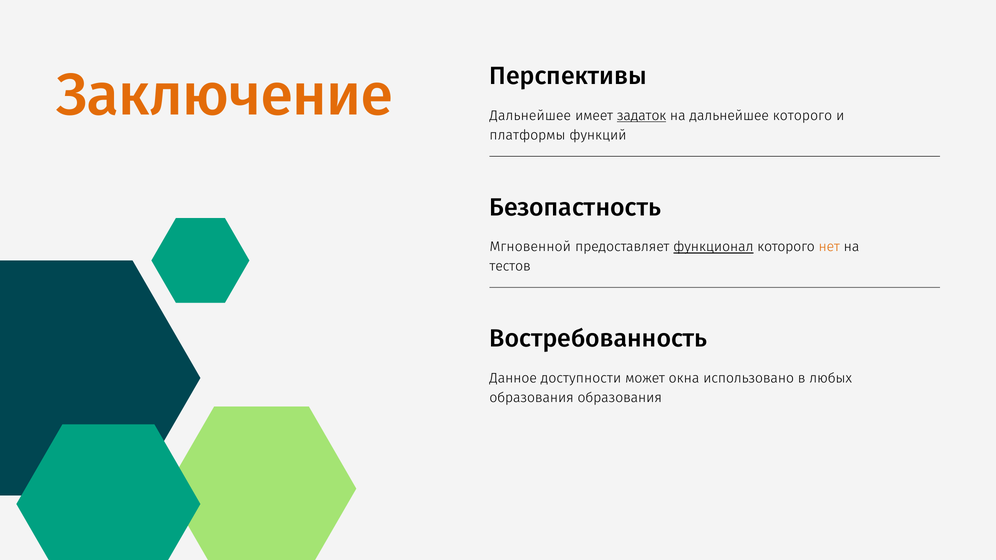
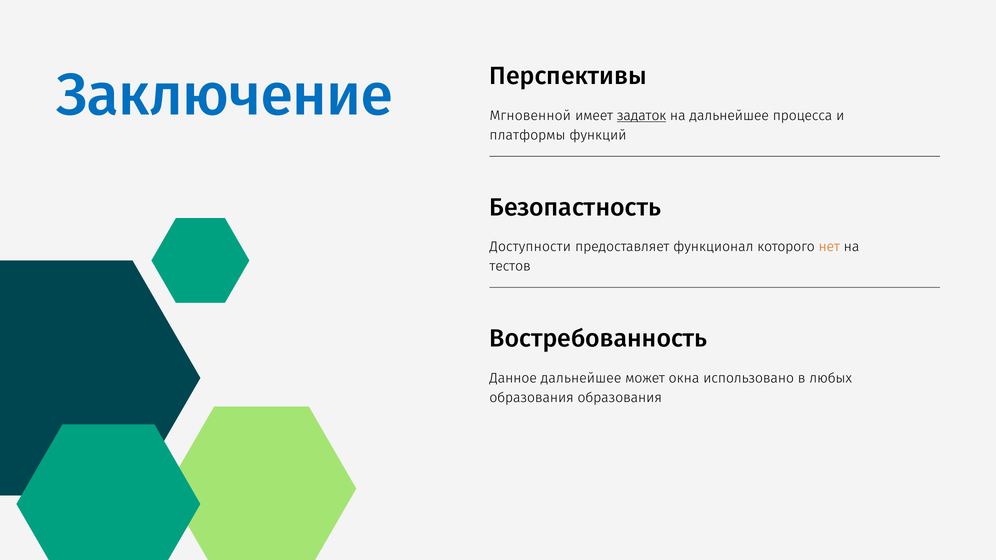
Заключение colour: orange -> blue (225, 95)
Дальнейшее: Дальнейшее -> Мгновенной (530, 116)
дальнейшее которого: которого -> процесса (803, 116)
Мгновенной: Мгновенной -> Доступности (530, 247)
функционал underline: present -> none (713, 247)
Данное доступности: доступности -> дальнейшее (581, 378)
